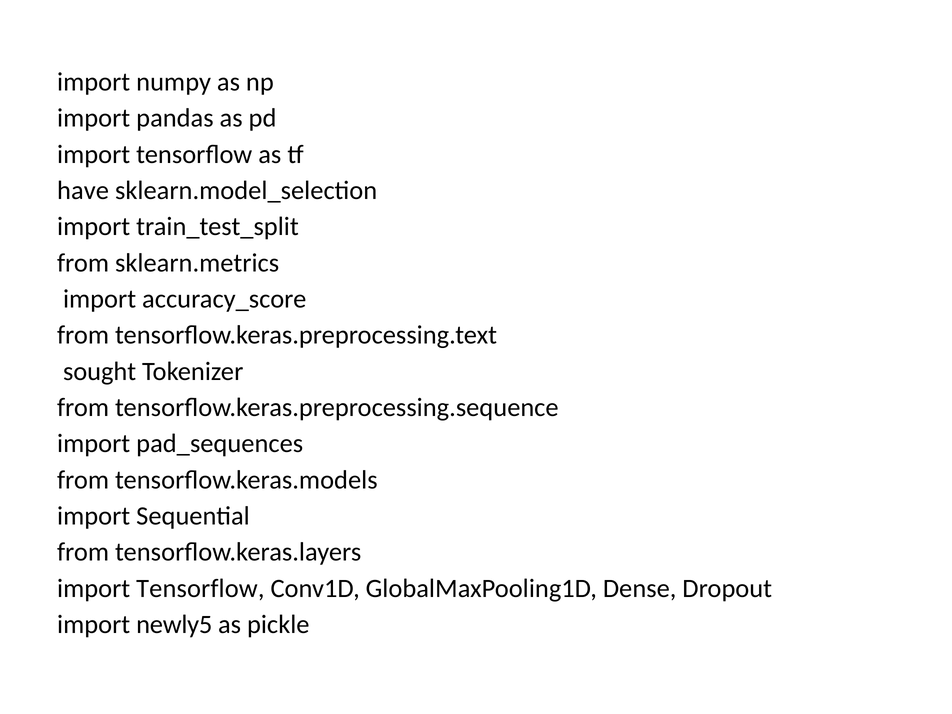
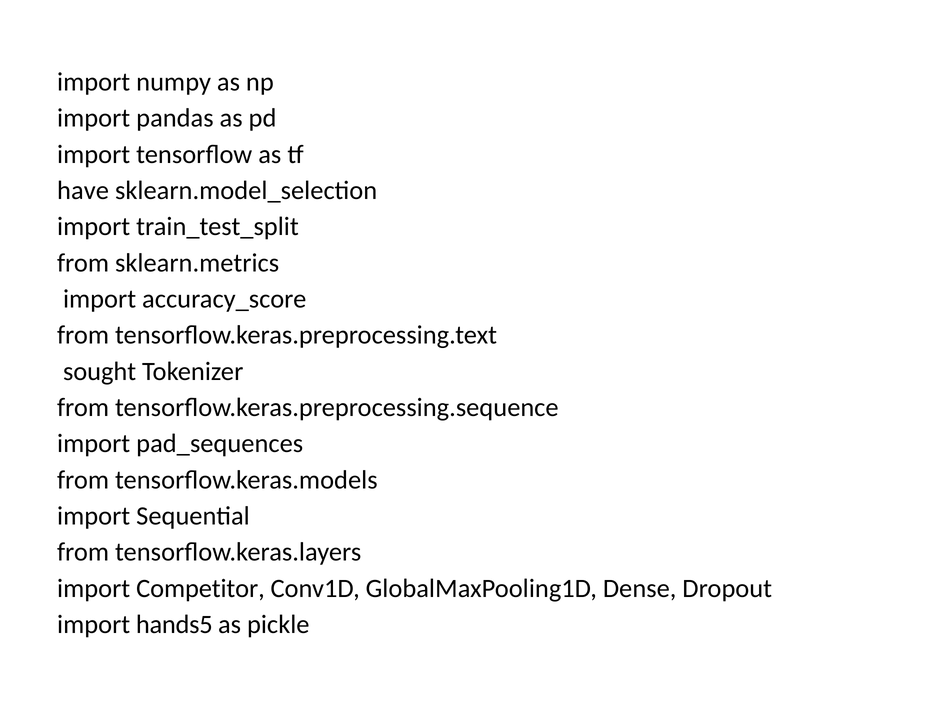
Tensorflow: Tensorflow -> Competitor (200, 588)
newly5: newly5 -> hands5 (174, 624)
